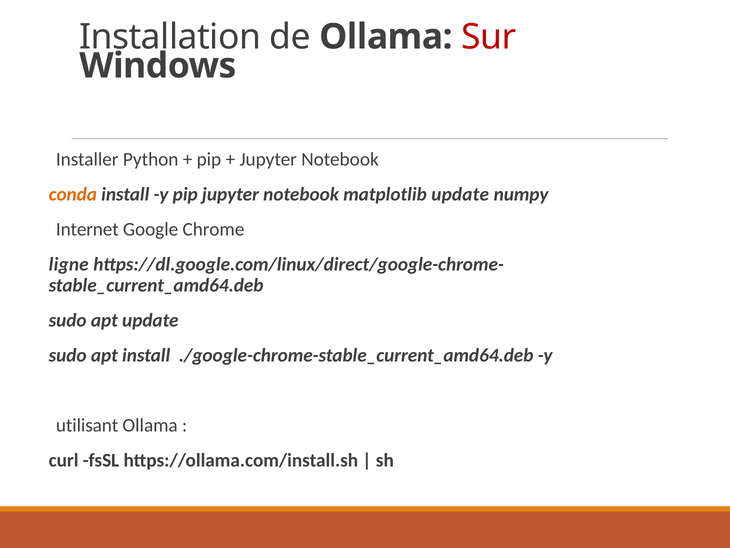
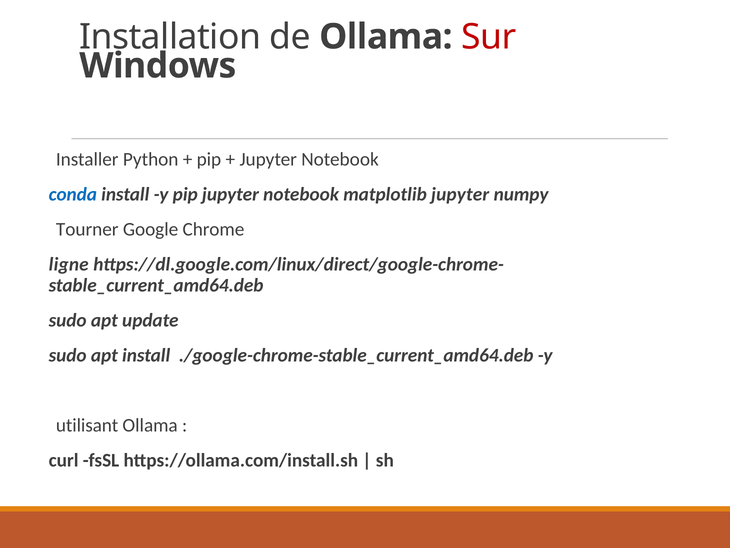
conda colour: orange -> blue (73, 194)
matplotlib update: update -> jupyter (460, 194)
Internet: Internet -> Tourner (87, 229)
